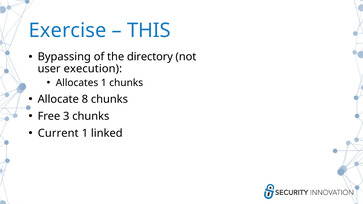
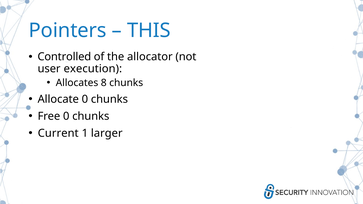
Exercise: Exercise -> Pointers (68, 30)
Bypassing: Bypassing -> Controlled (64, 57)
directory: directory -> allocator (150, 57)
Allocates 1: 1 -> 8 (104, 83)
Allocate 8: 8 -> 0 (85, 99)
Free 3: 3 -> 0 (66, 116)
linked: linked -> larger (107, 133)
